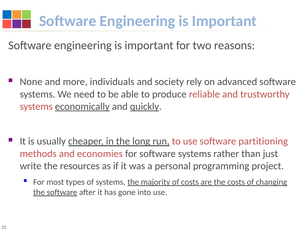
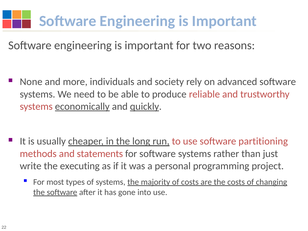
economies: economies -> statements (100, 154)
resources: resources -> executing (80, 166)
